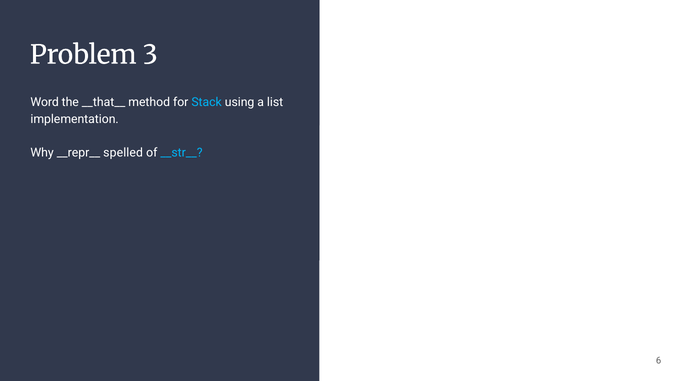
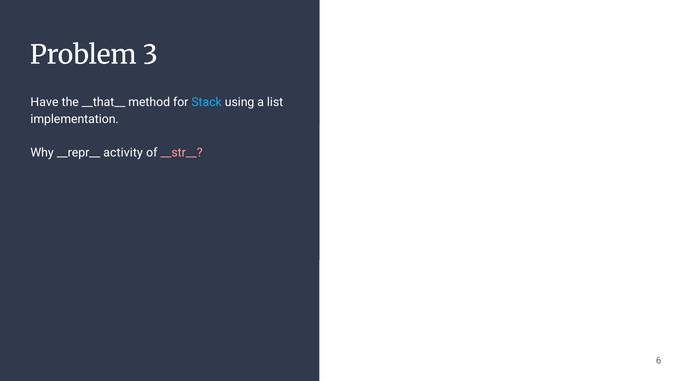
Word: Word -> Have (45, 102)
spelled: spelled -> activity (123, 153)
__str__ colour: light blue -> pink (181, 153)
